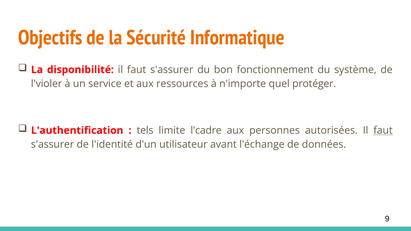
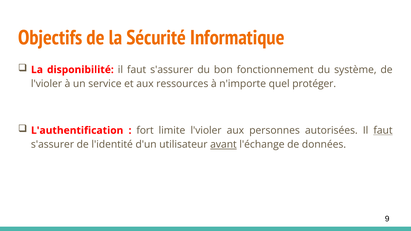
tels: tels -> fort (145, 131)
limite l'cadre: l'cadre -> l'violer (206, 131)
avant underline: none -> present (223, 145)
